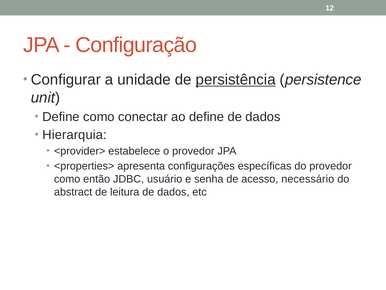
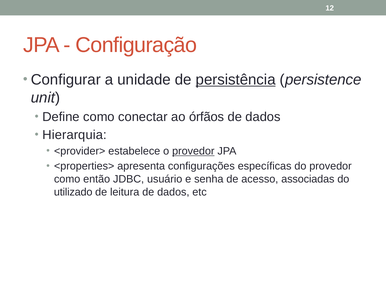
ao define: define -> órfãos (207, 117)
provedor underline: none -> present (193, 151)
necessário: necessário -> associadas (308, 179)
abstract: abstract -> utilizado (73, 192)
